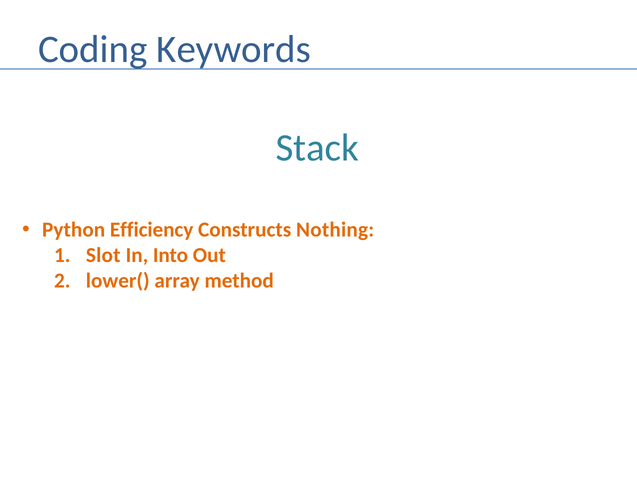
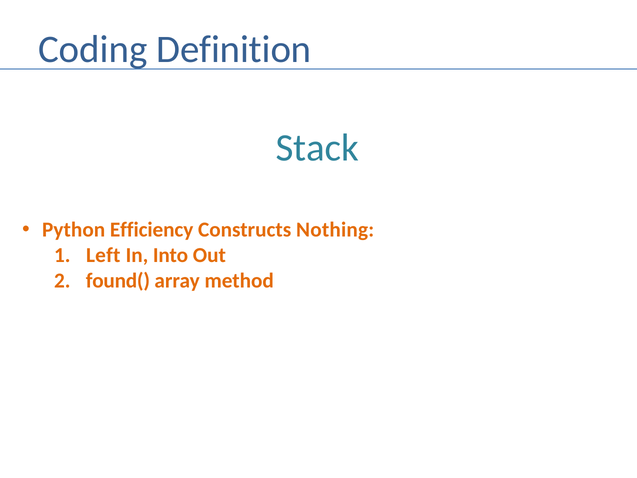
Keywords: Keywords -> Definition (234, 49)
Slot: Slot -> Left (103, 255)
lower(: lower( -> found( (118, 281)
